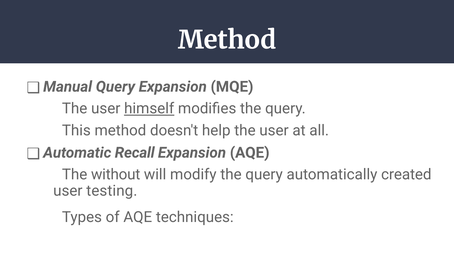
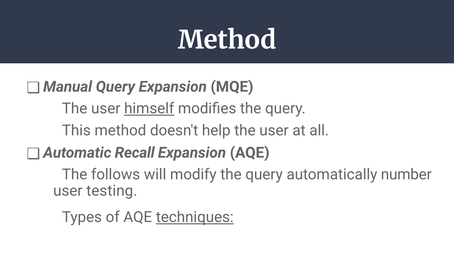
without: without -> follows (116, 175)
created: created -> number (406, 175)
techniques underline: none -> present (195, 218)
